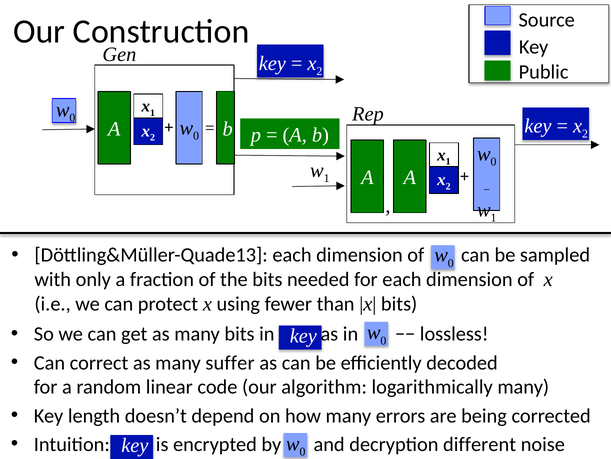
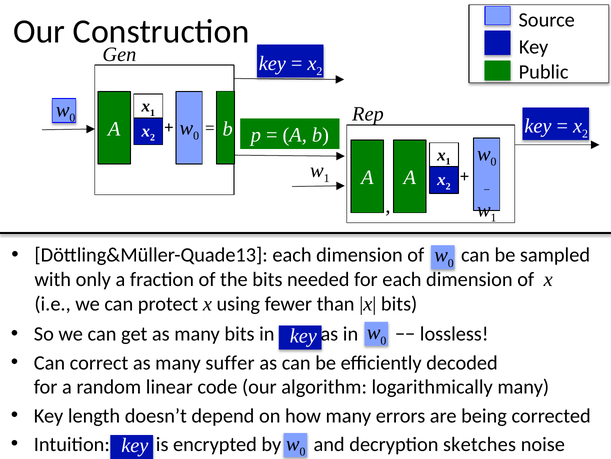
different: different -> sketches (479, 444)
